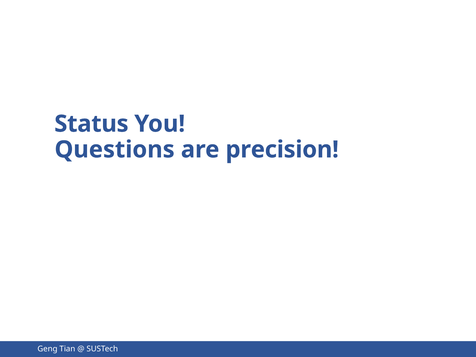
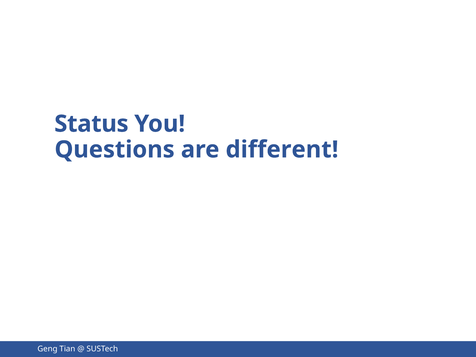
precision: precision -> different (282, 150)
